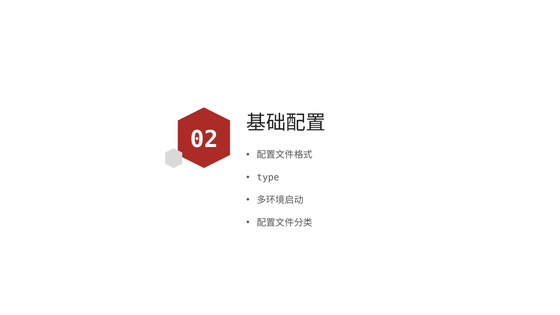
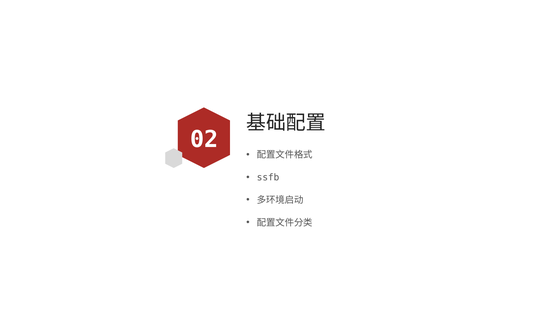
type: type -> ssfb (268, 178)
